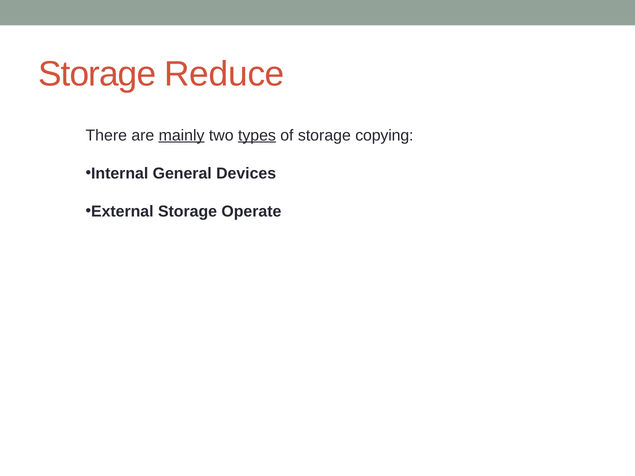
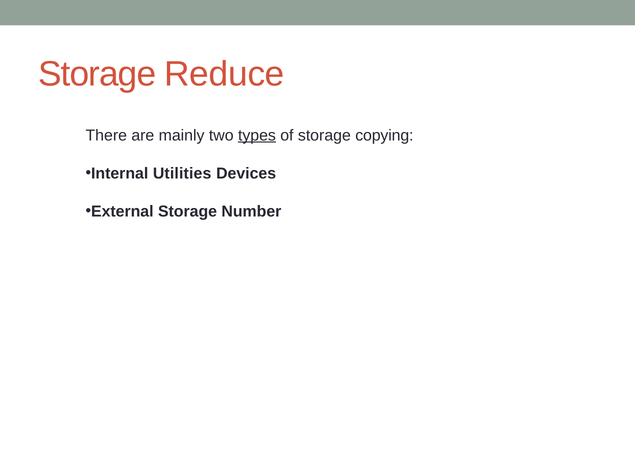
mainly underline: present -> none (182, 135)
General: General -> Utilities (182, 174)
Operate: Operate -> Number (251, 212)
